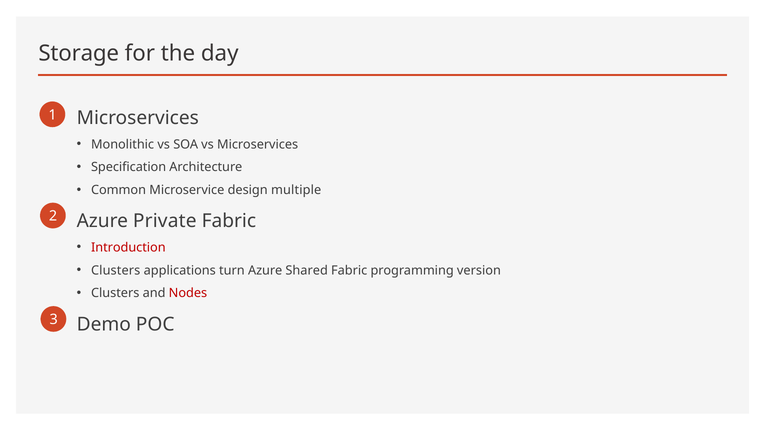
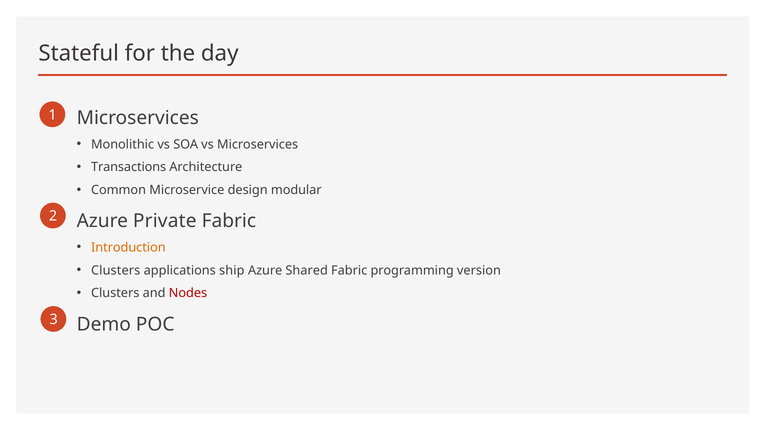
Storage: Storage -> Stateful (79, 54)
Specification: Specification -> Transactions (129, 167)
multiple: multiple -> modular (296, 190)
Introduction colour: red -> orange (128, 248)
turn: turn -> ship (232, 271)
